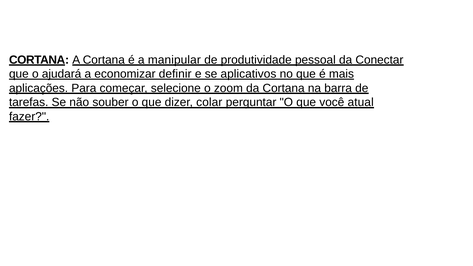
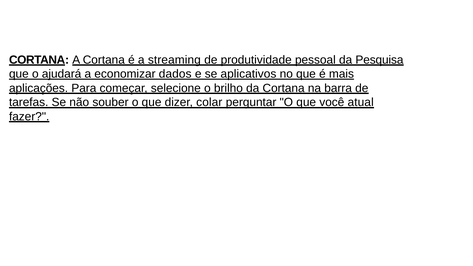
manipular: manipular -> streaming (174, 60)
Conectar: Conectar -> Pesquisa (379, 60)
definir: definir -> dados (175, 74)
zoom: zoom -> brilho (228, 88)
